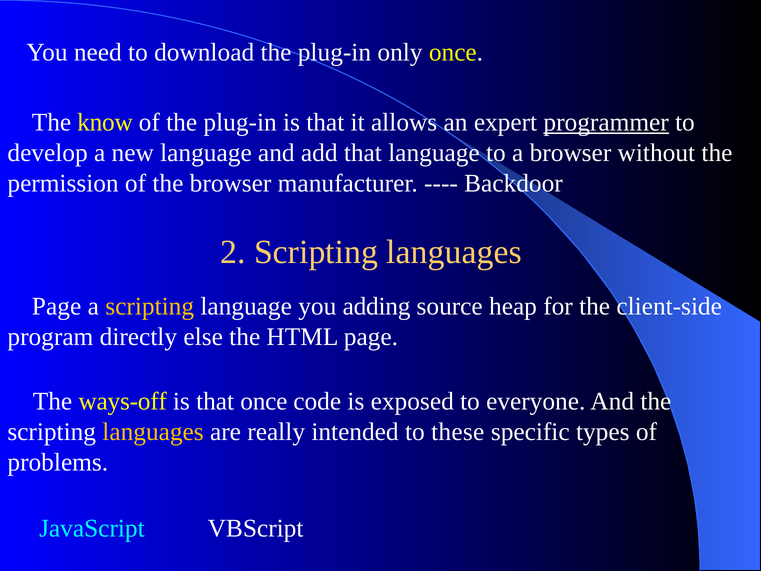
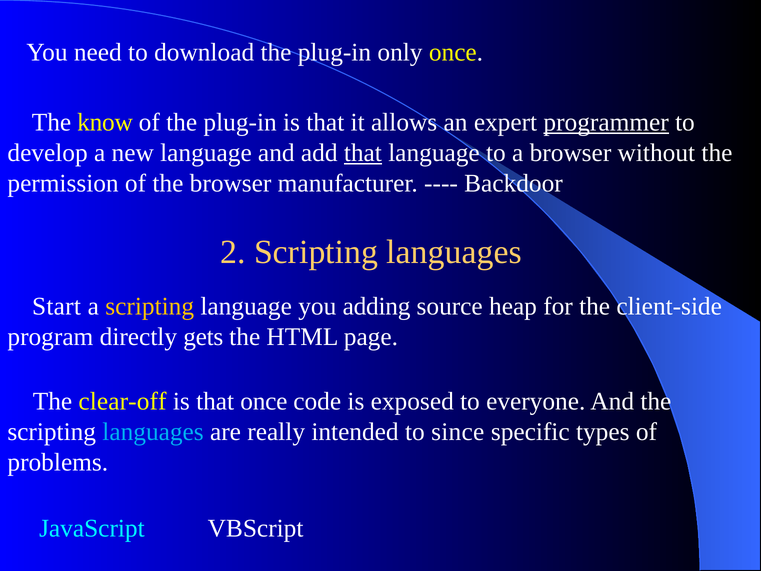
that underline: none -> present (363, 153)
Page: Page -> Start (56, 306)
else: else -> gets (203, 337)
ways-off: ways-off -> clear-off (123, 401)
languages colour: yellow -> light blue (153, 432)
these: these -> since (458, 432)
